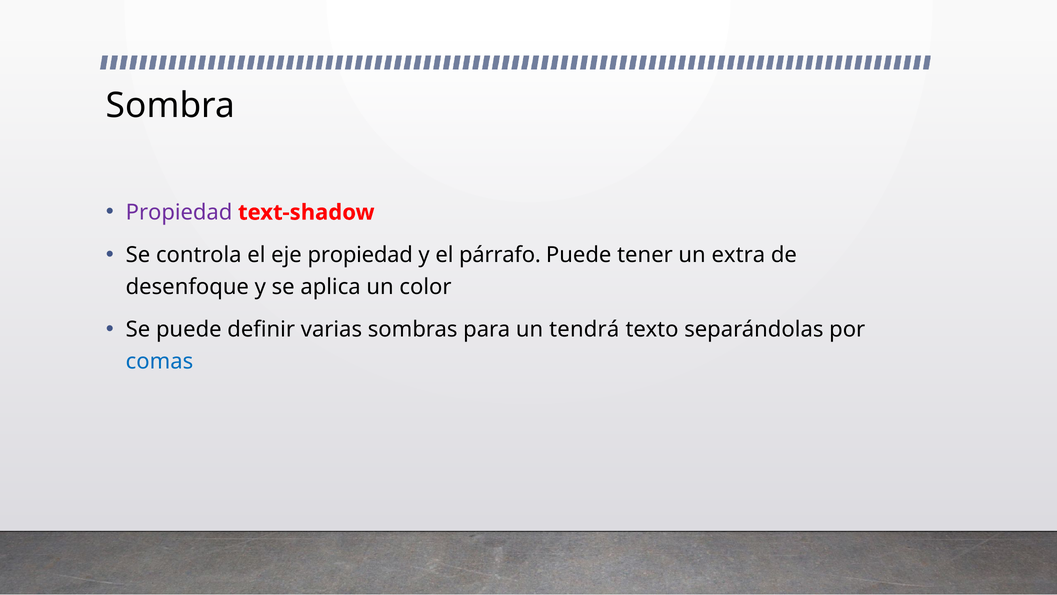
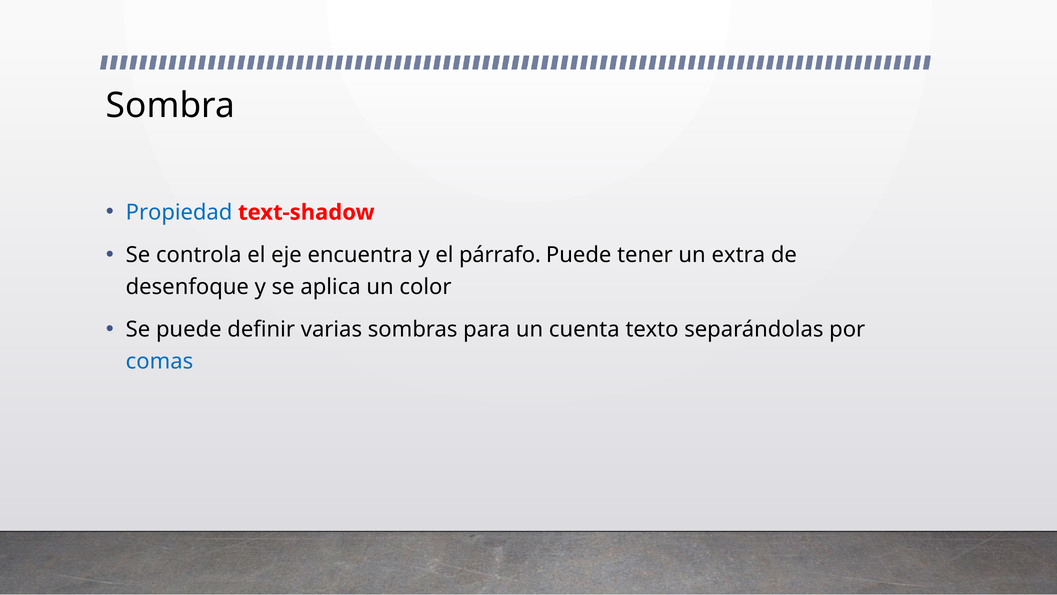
Propiedad colour: purple -> blue (179, 212)
eje propiedad: propiedad -> encuentra (360, 255)
tendrá: tendrá -> cuenta (584, 329)
